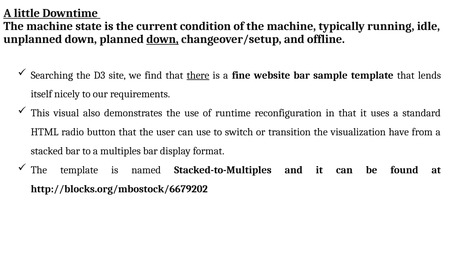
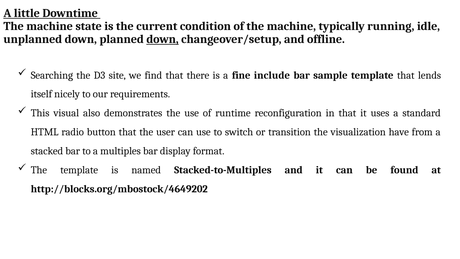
there underline: present -> none (198, 75)
website: website -> include (272, 75)
http://blocks.org/mbostock/6679202: http://blocks.org/mbostock/6679202 -> http://blocks.org/mbostock/4649202 (119, 189)
